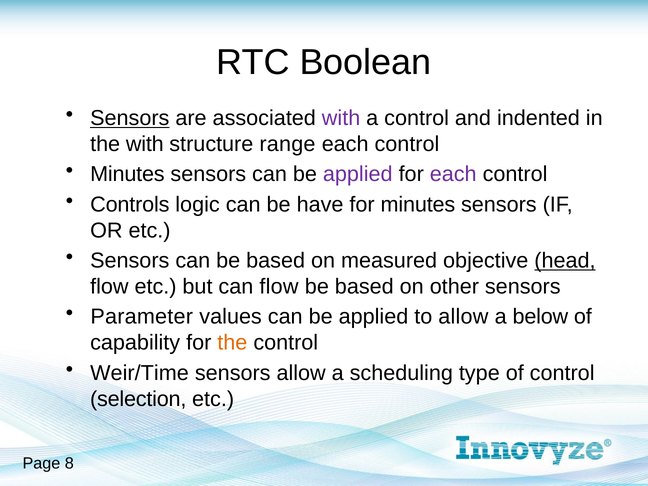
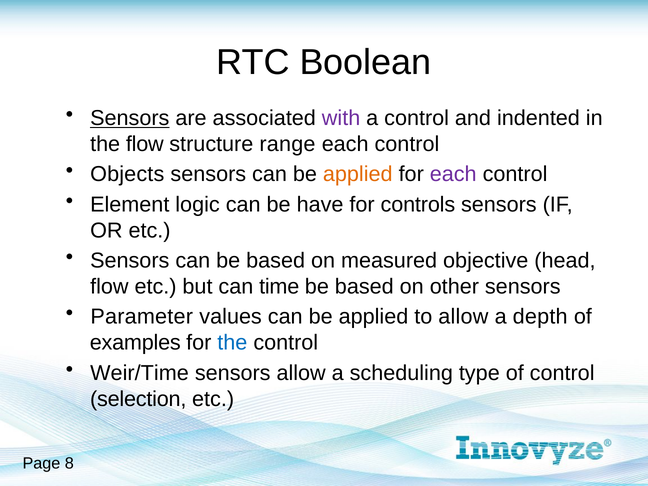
the with: with -> flow (145, 144)
Minutes: Minutes -> Objects (127, 174)
applied colour: purple -> orange (358, 174)
Controls: Controls -> Element (130, 205)
for minutes: minutes -> controls (418, 205)
head underline: present -> none (565, 261)
can flow: flow -> time (279, 287)
below: below -> depth (540, 317)
capability: capability -> examples (135, 343)
the colour: orange -> blue (232, 343)
